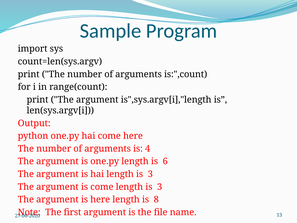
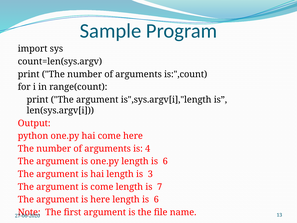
come length is 3: 3 -> 7 (160, 187)
here length is 8: 8 -> 6 (156, 199)
